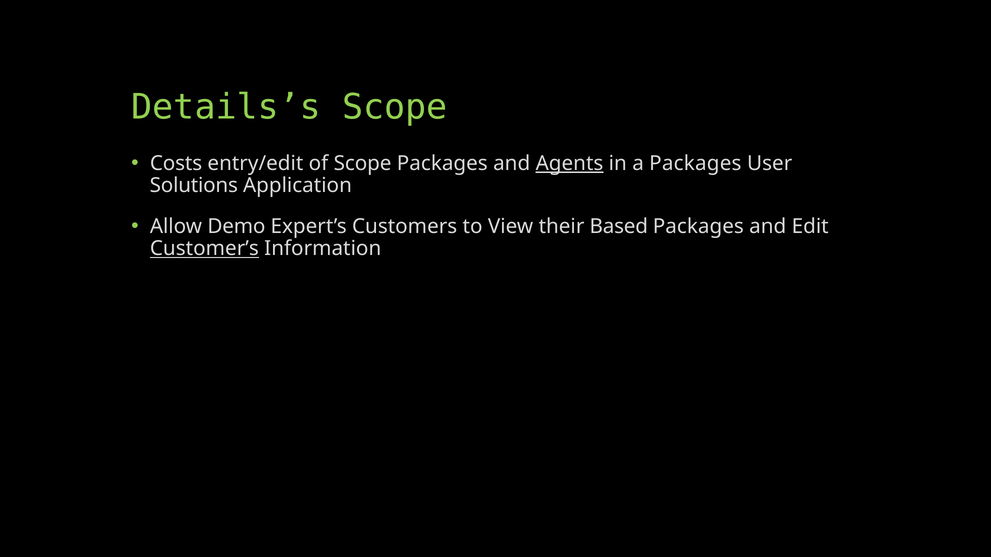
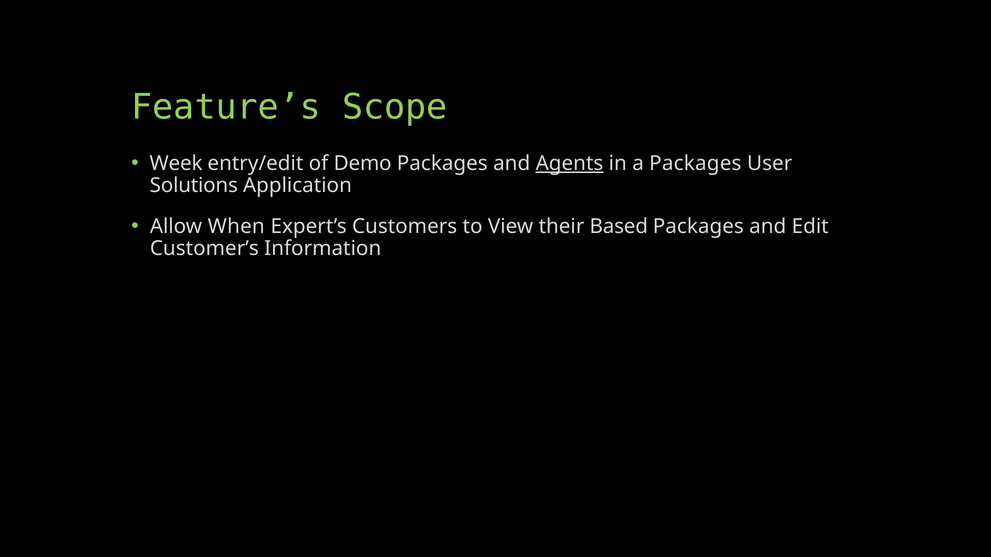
Details’s: Details’s -> Feature’s (226, 107)
Costs: Costs -> Week (176, 163)
of Scope: Scope -> Demo (363, 163)
Demo: Demo -> When (236, 227)
Customer’s underline: present -> none (204, 249)
